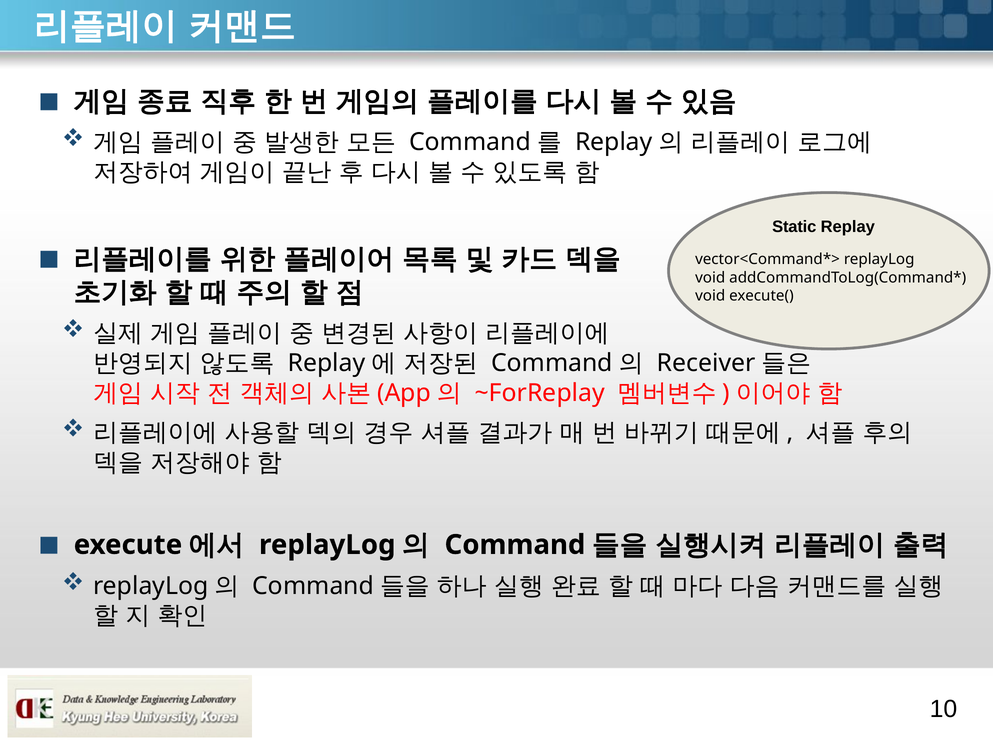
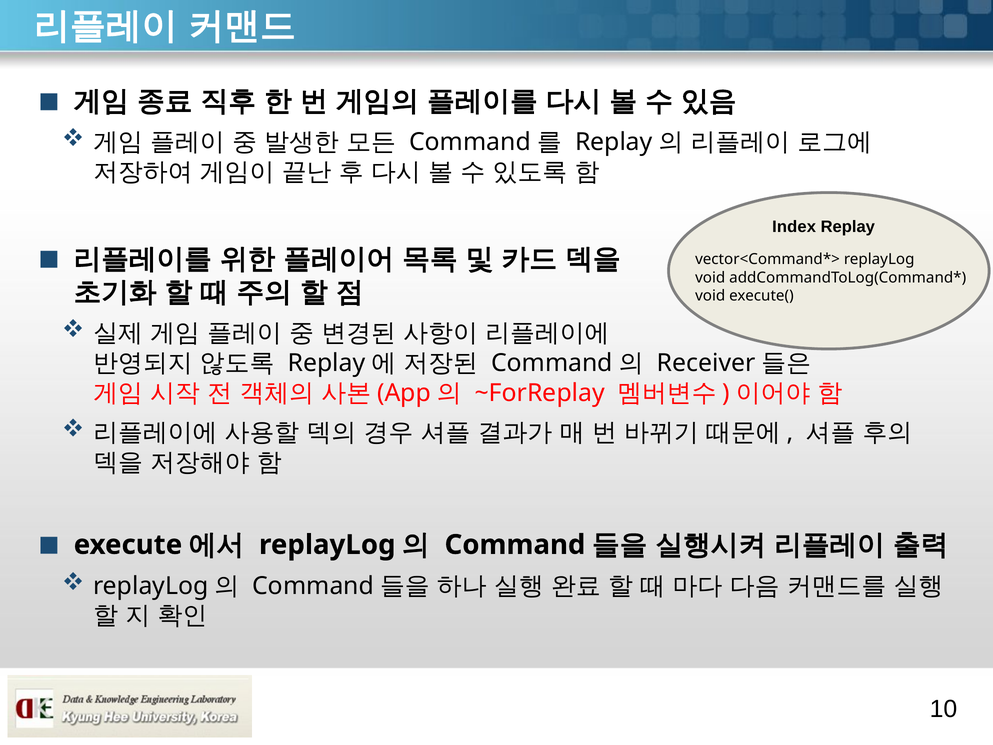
Static: Static -> Index (794, 227)
